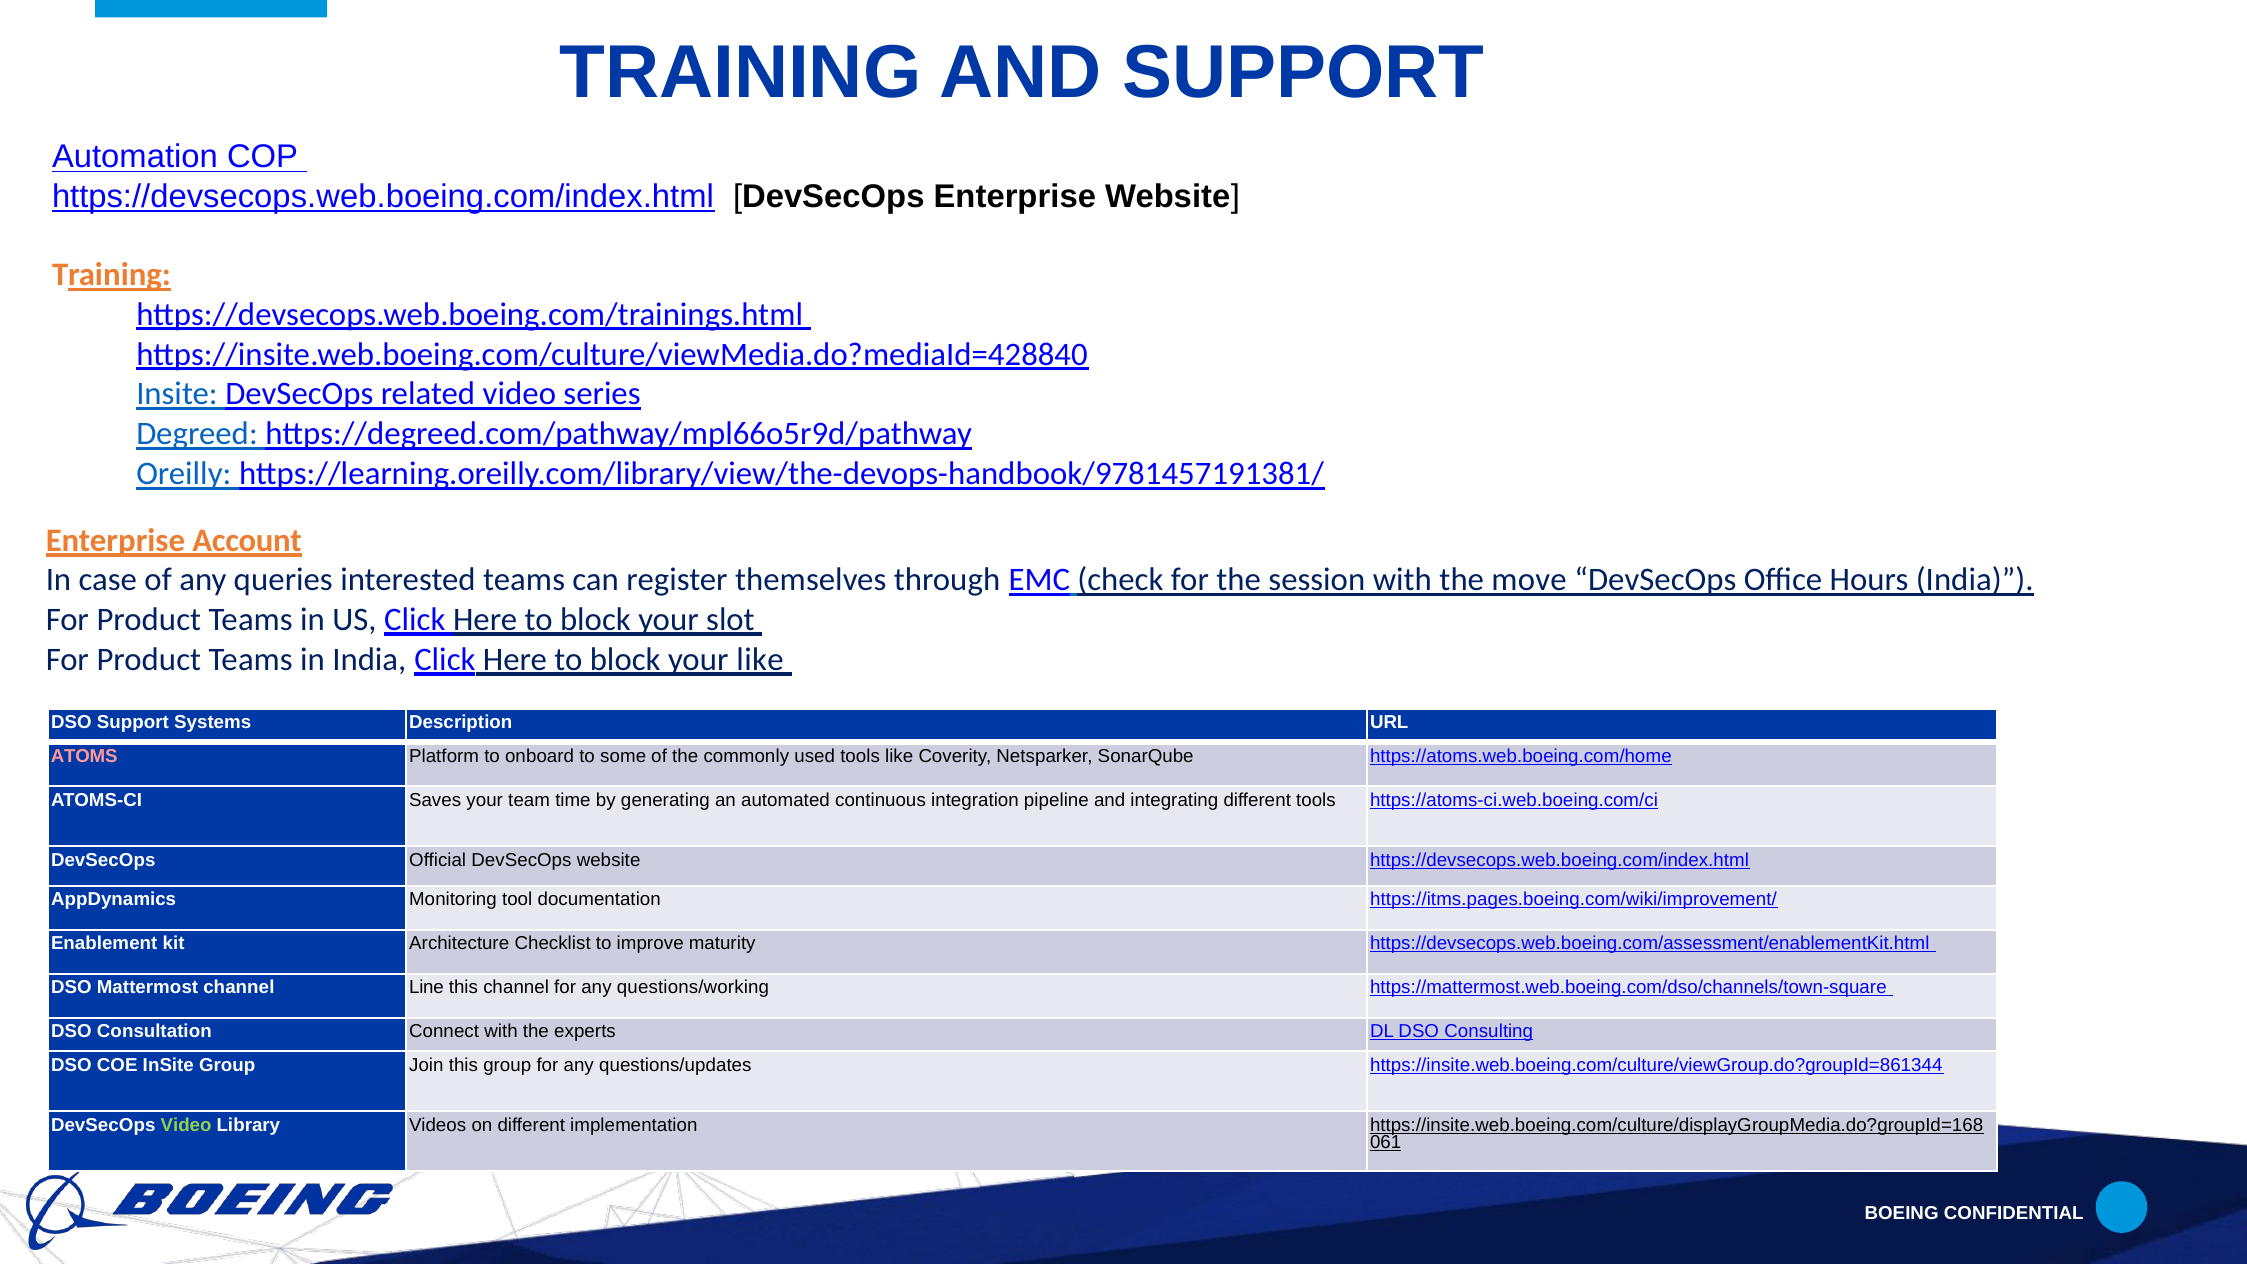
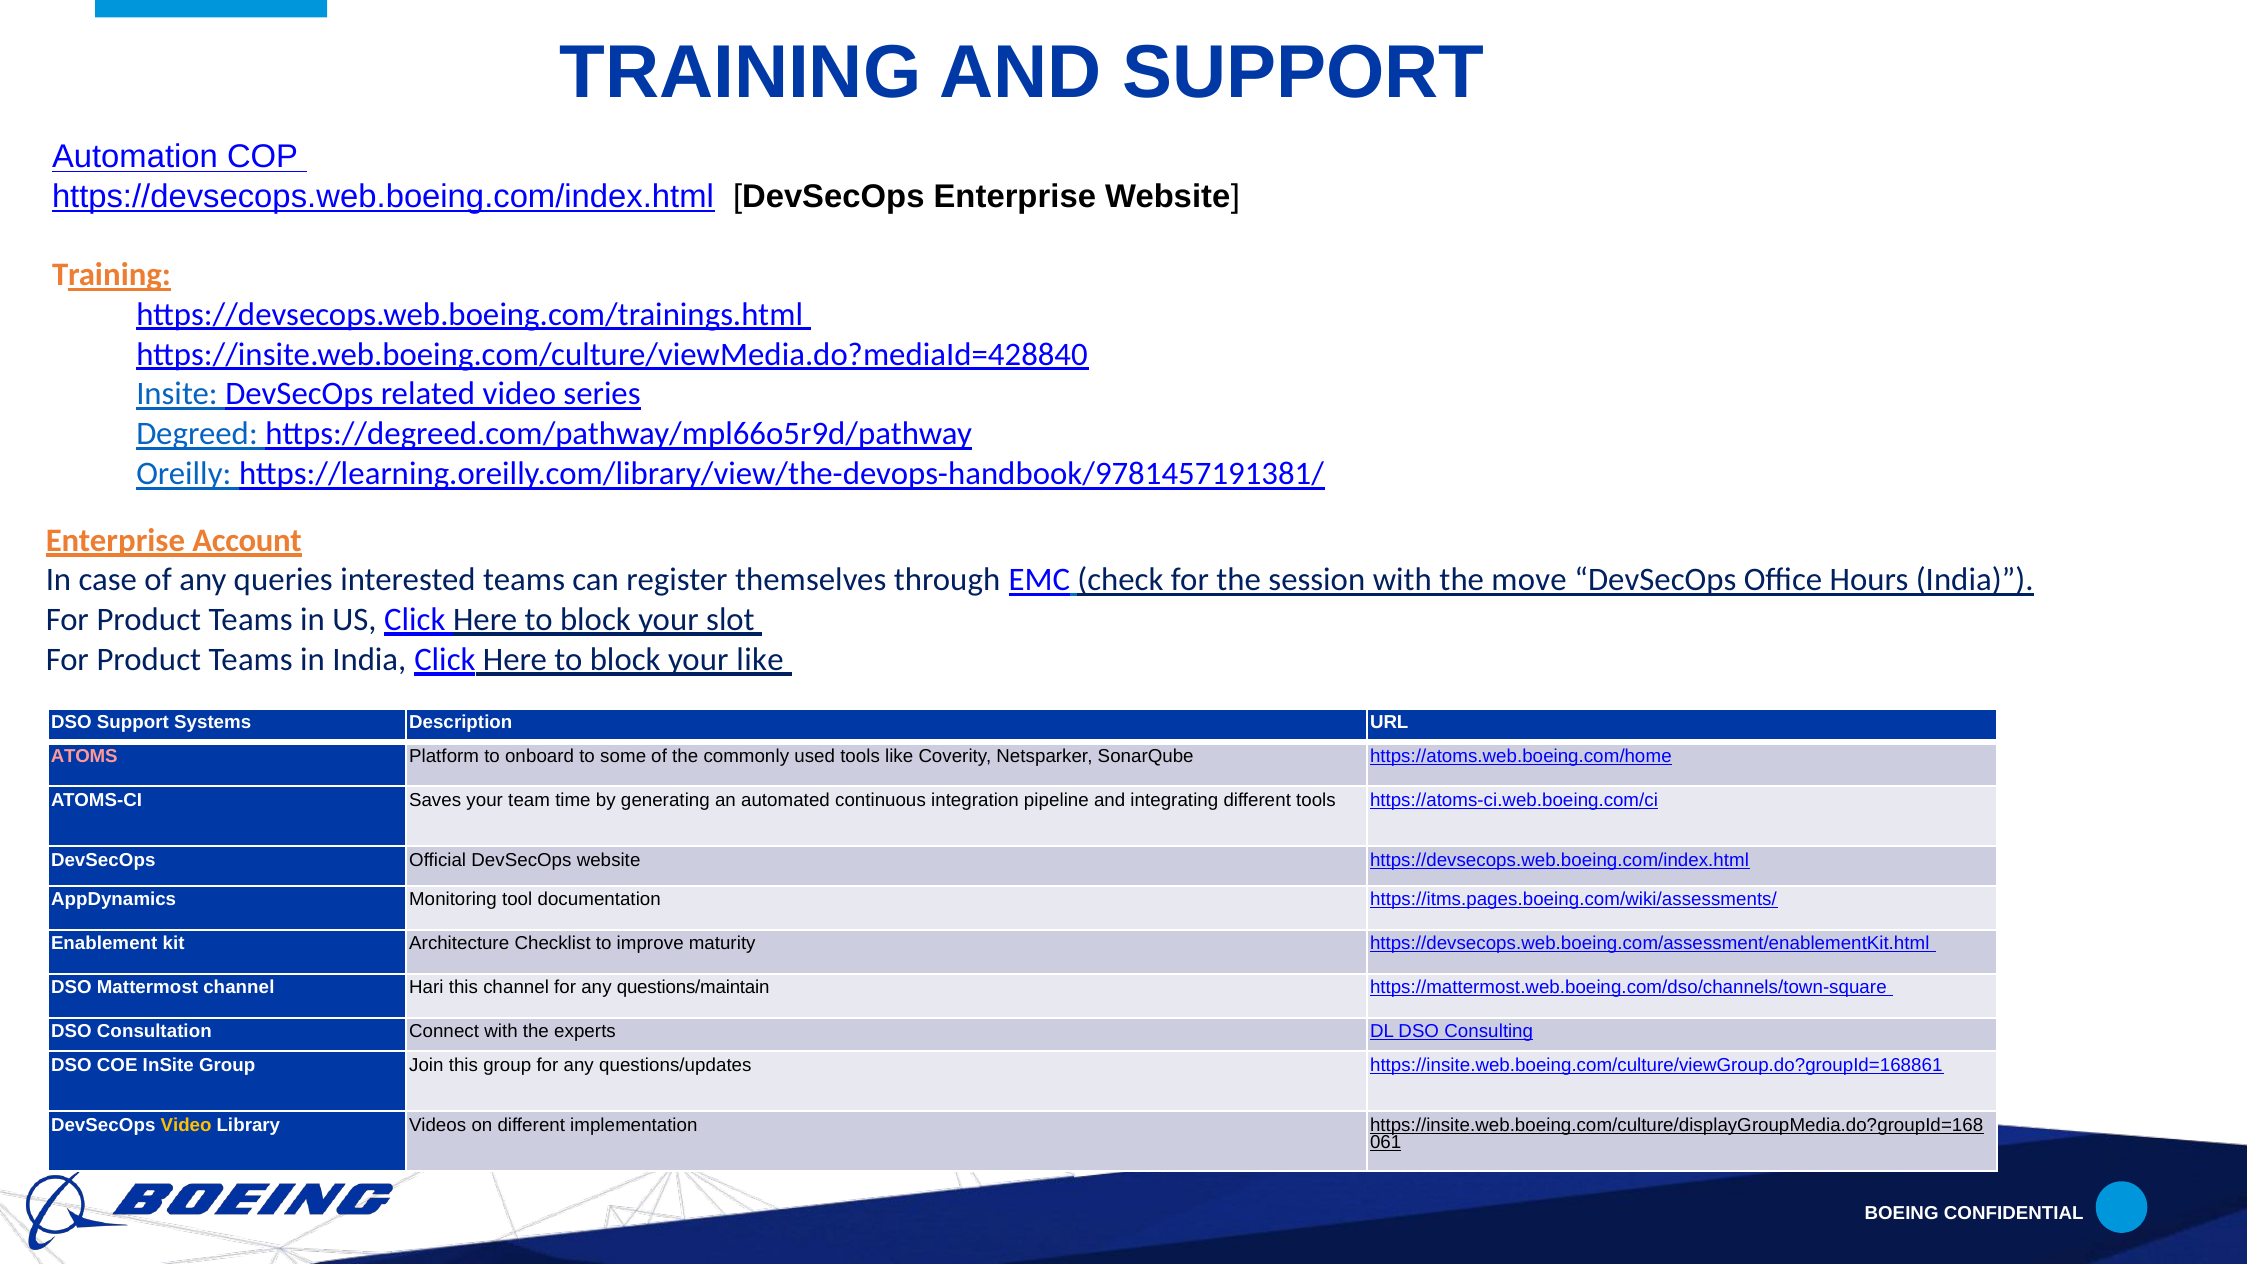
https://itms.pages.boeing.com/wiki/improvement/: https://itms.pages.boeing.com/wiki/improvement/ -> https://itms.pages.boeing.com/wiki/assessments/ (1573, 899)
Line: Line -> Hari (426, 988)
questions/working: questions/working -> questions/maintain (693, 988)
https://insite.web.boeing.com/culture/viewGroup.do?groupId=861344: https://insite.web.boeing.com/culture/viewGroup.do?groupId=861344 -> https://insite.web.boeing.com/culture/viewGroup.do?groupId=168861 (1656, 1065)
Video colour: light green -> yellow (186, 1125)
